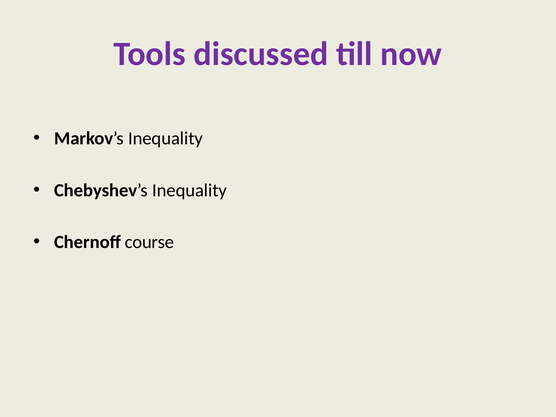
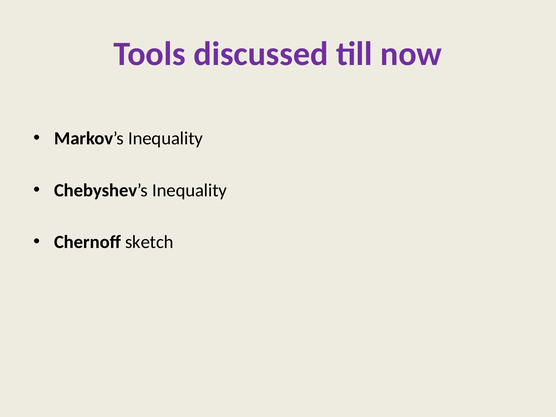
course: course -> sketch (149, 242)
